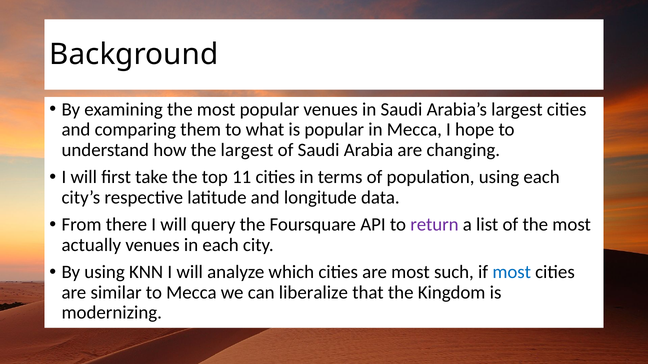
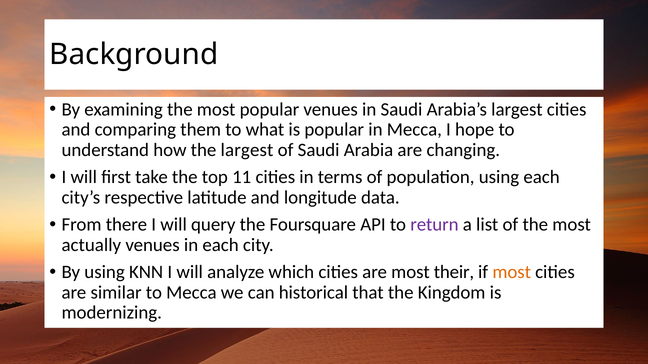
such: such -> their (454, 272)
most colour: blue -> orange (512, 272)
liberalize: liberalize -> historical (313, 293)
